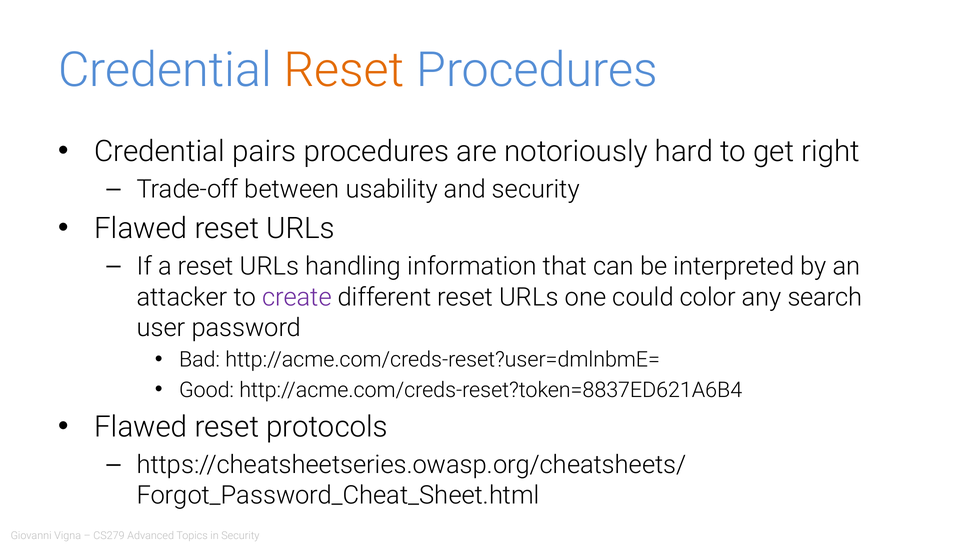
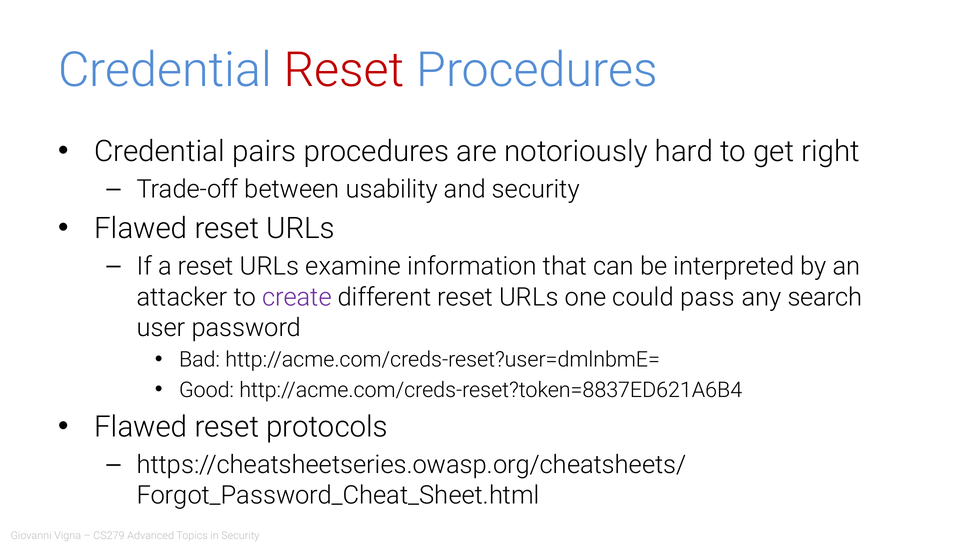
Reset colour: orange -> red (344, 71)
handling: handling -> examine (353, 267)
color: color -> pass (708, 297)
